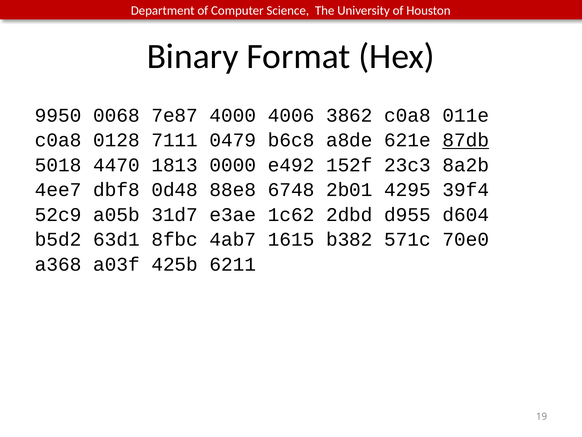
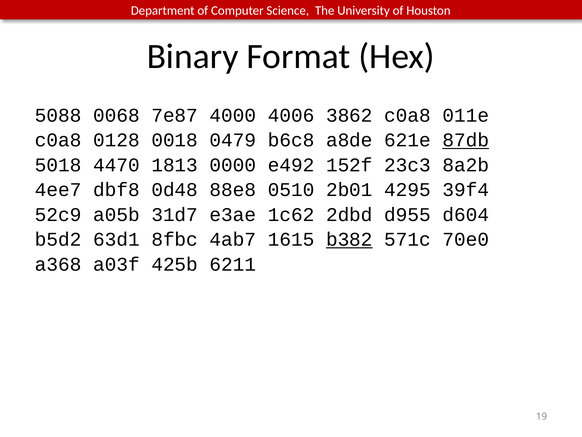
9950: 9950 -> 5088 (58, 115)
7111: 7111 -> 0018 (175, 140)
6748: 6748 -> 0510 (291, 190)
b382 underline: none -> present (349, 239)
